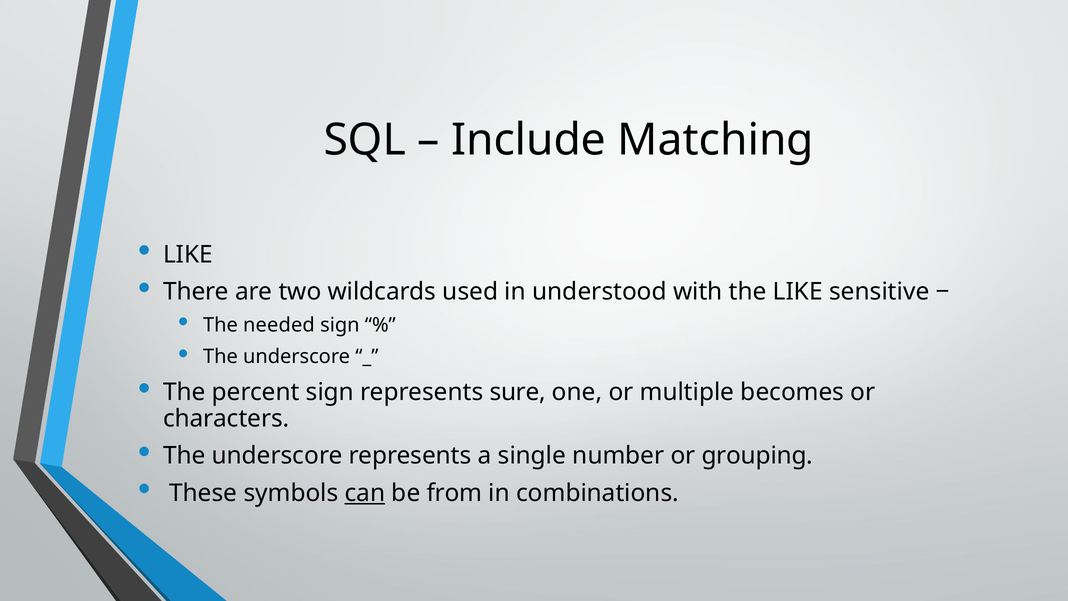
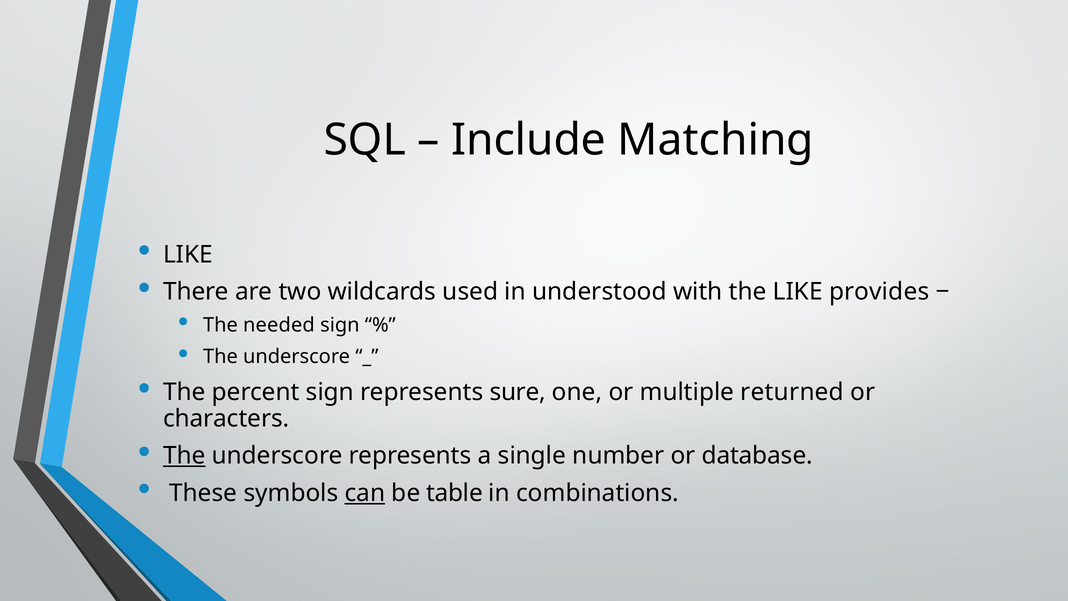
sensitive: sensitive -> provides (879, 292)
becomes: becomes -> returned (792, 392)
The underline: none -> present (184, 456)
grouping: grouping -> database (757, 456)
from: from -> table (454, 493)
